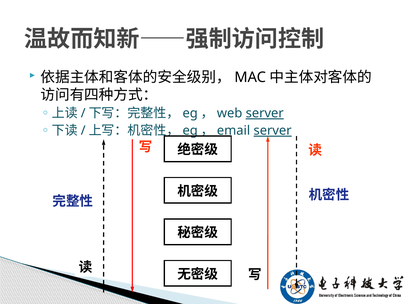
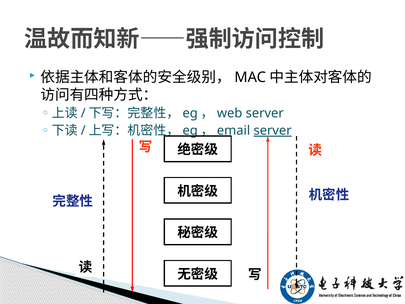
server underline: present -> none (265, 113)
